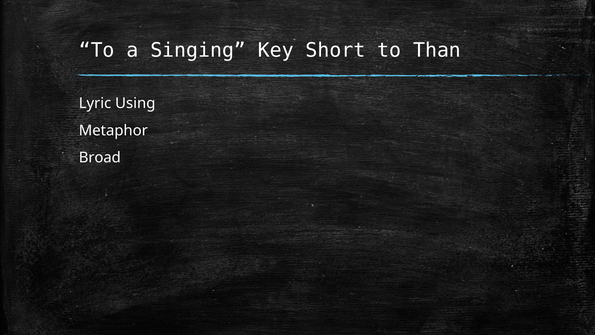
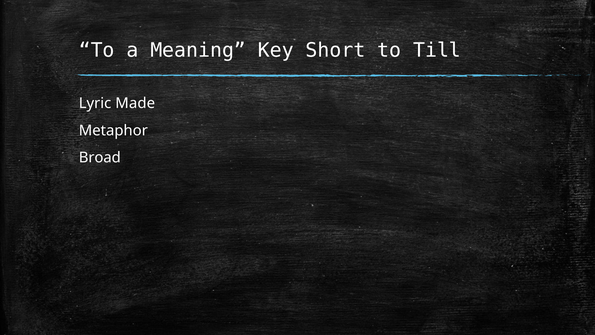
Singing: Singing -> Meaning (198, 50)
Than: Than -> Till (437, 50)
Using: Using -> Made (135, 103)
